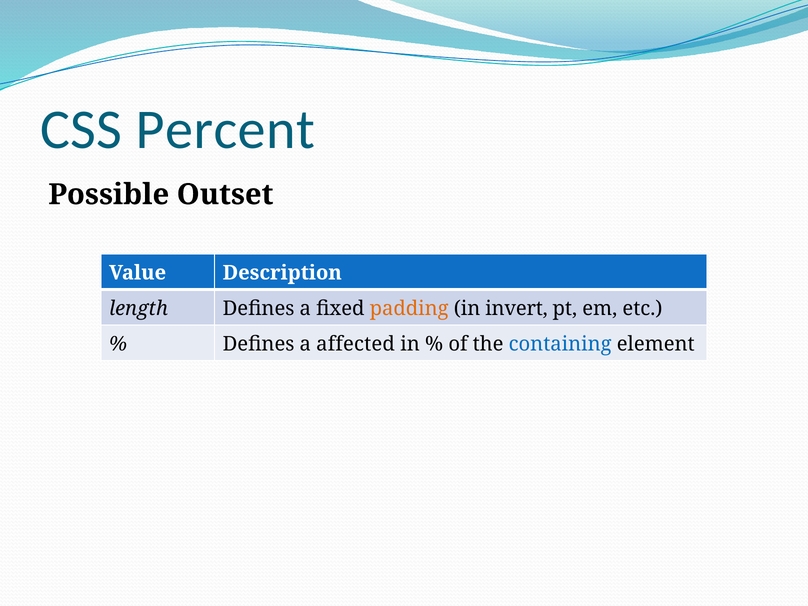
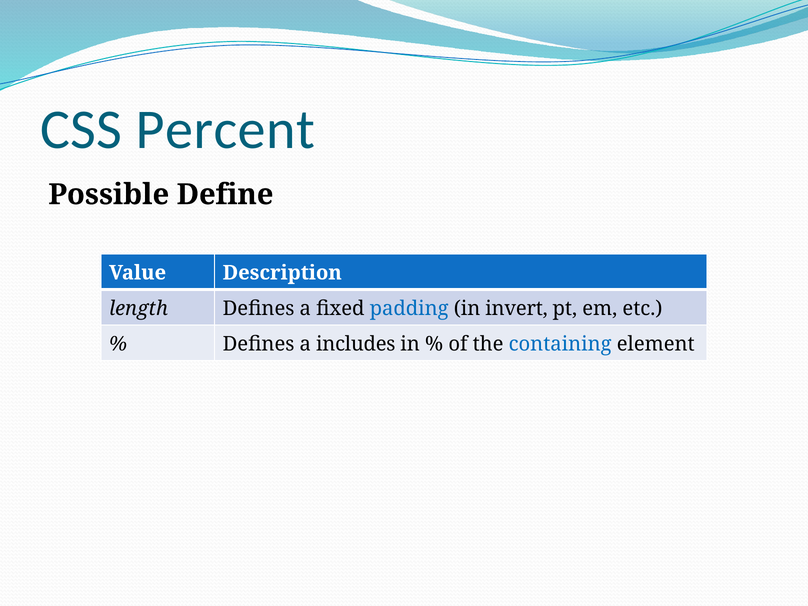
Outset: Outset -> Define (225, 195)
padding colour: orange -> blue (409, 308)
affected: affected -> includes (356, 344)
